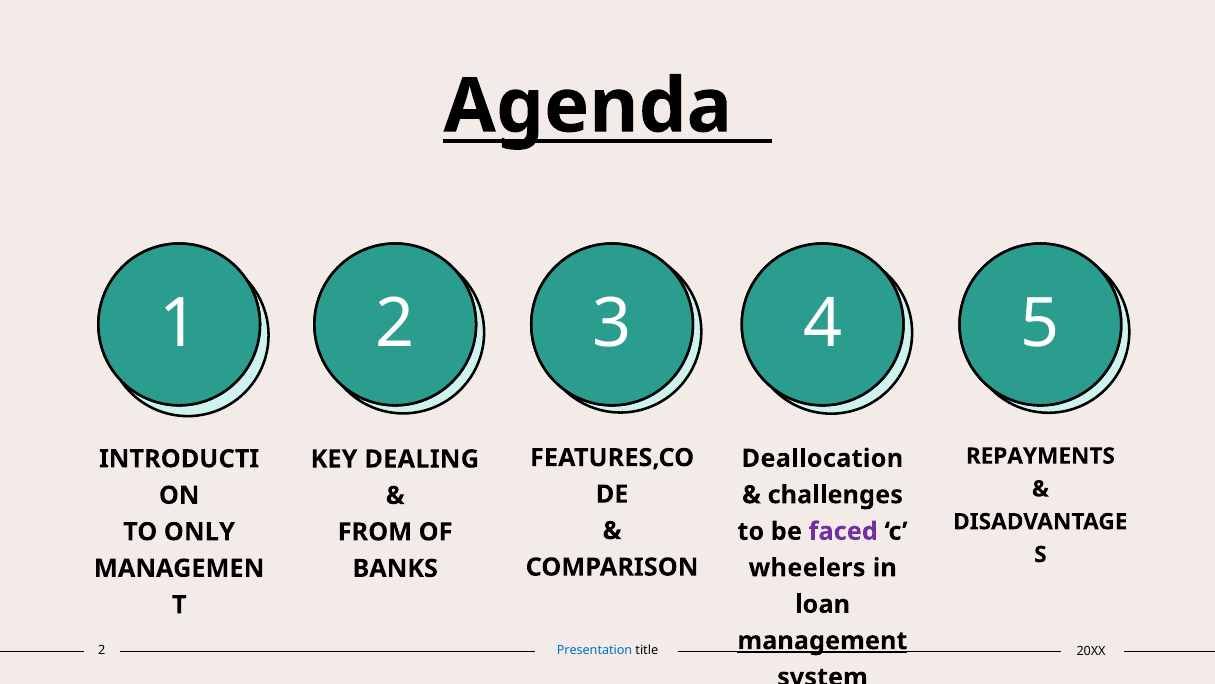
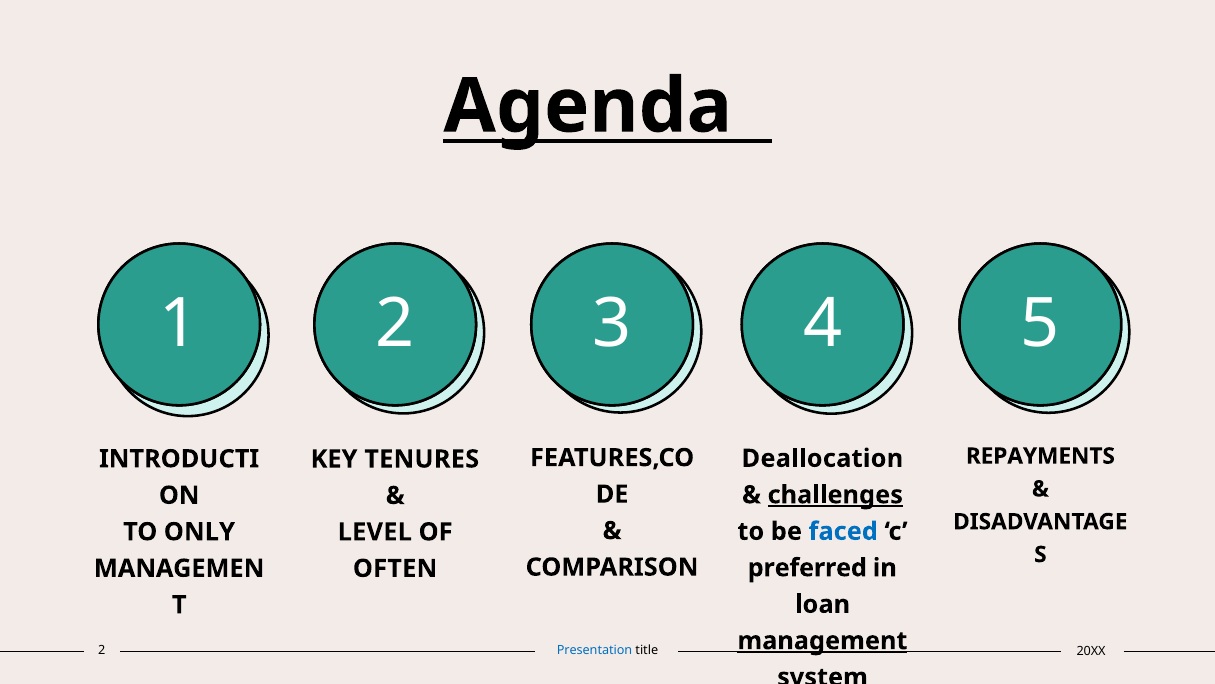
DEALING: DEALING -> TENURES (422, 459)
challenges underline: none -> present (835, 495)
faced colour: purple -> blue (843, 531)
FROM: FROM -> LEVEL (375, 532)
wheelers: wheelers -> preferred (807, 567)
BANKS: BANKS -> OFTEN (395, 568)
